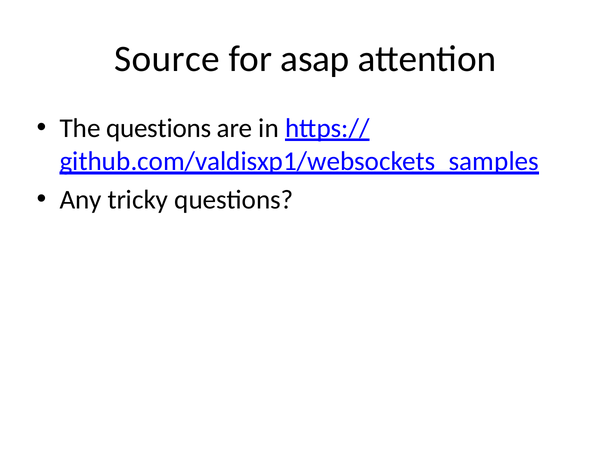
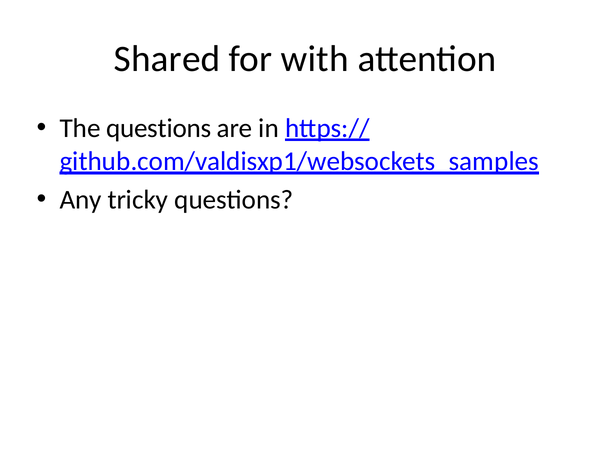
Source: Source -> Shared (167, 59)
asap: asap -> with (315, 59)
